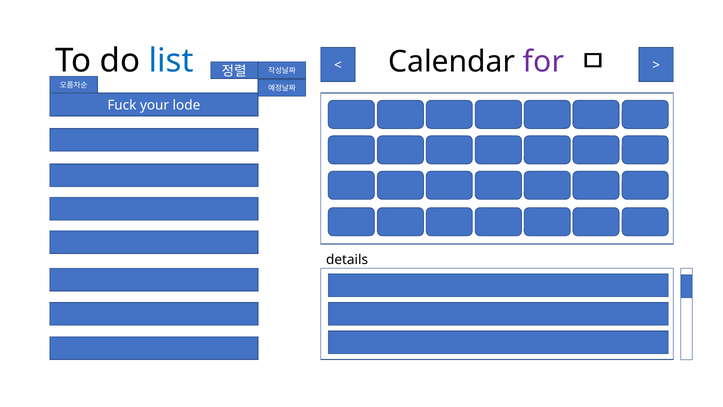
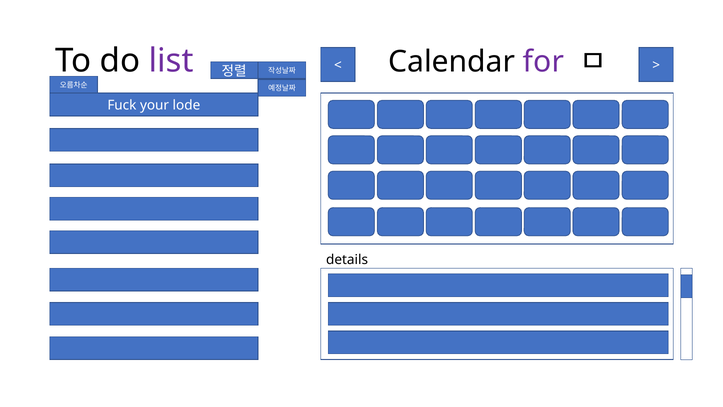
list colour: blue -> purple (171, 61)
